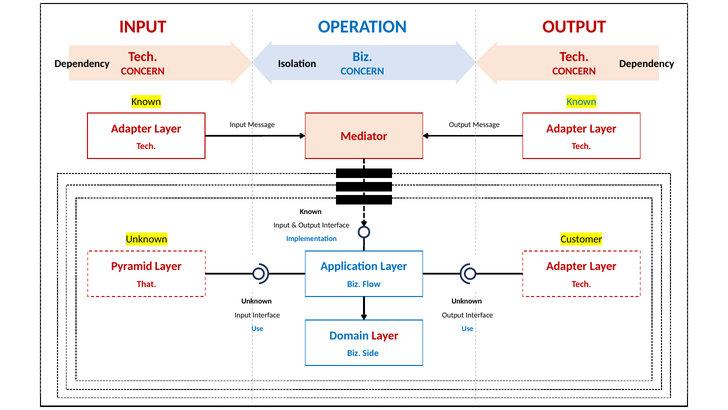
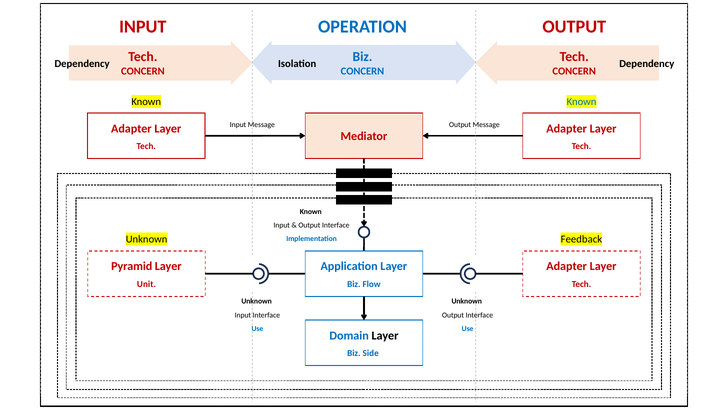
Customer: Customer -> Feedback (581, 239)
That: That -> Unit (146, 284)
Layer colour: red -> black (385, 335)
